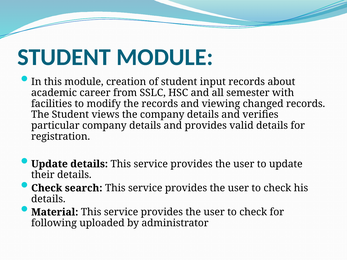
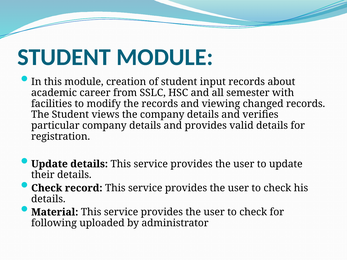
search: search -> record (84, 188)
